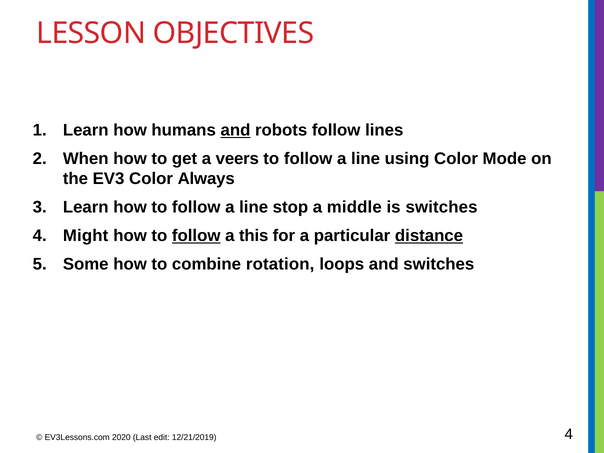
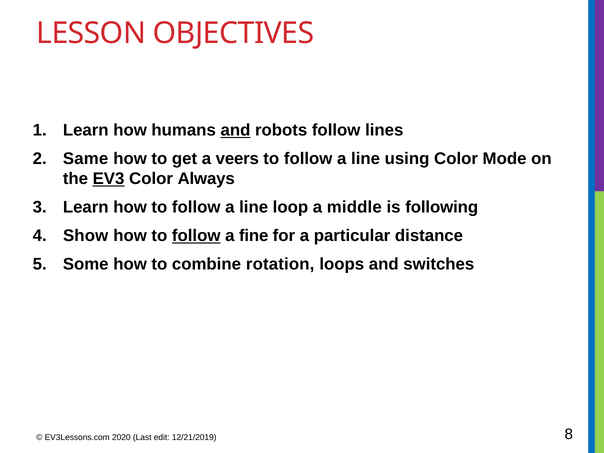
When: When -> Same (86, 159)
EV3 underline: none -> present (109, 179)
stop: stop -> loop (290, 207)
is switches: switches -> following (442, 207)
Might: Might -> Show (86, 236)
this: this -> fine (254, 236)
distance underline: present -> none (429, 236)
12/21/2019 4: 4 -> 8 (569, 434)
